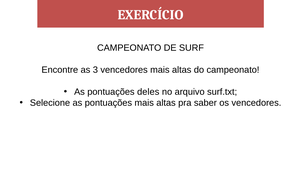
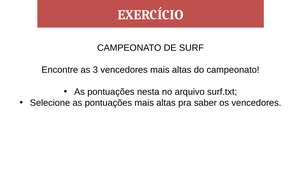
deles: deles -> nesta (148, 92)
